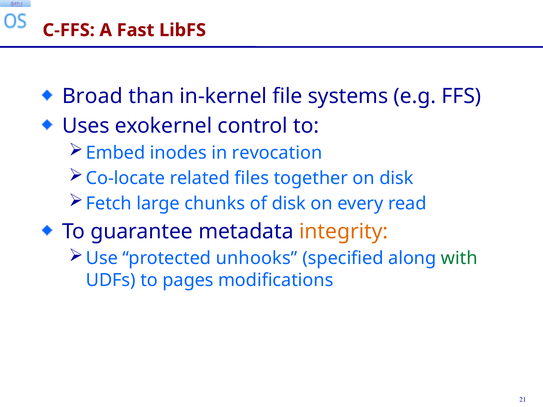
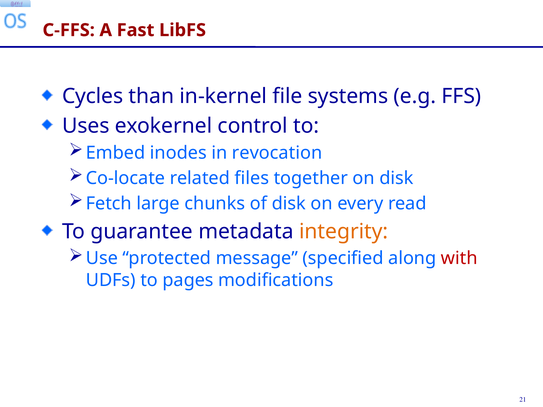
Broad: Broad -> Cycles (93, 96)
unhooks: unhooks -> message (257, 259)
with colour: green -> red (459, 259)
